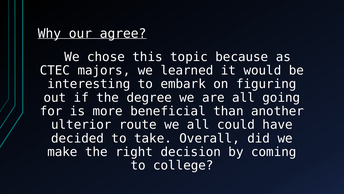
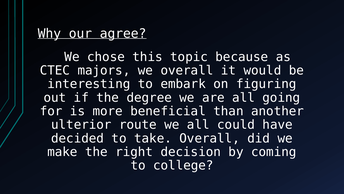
we learned: learned -> overall (187, 70)
